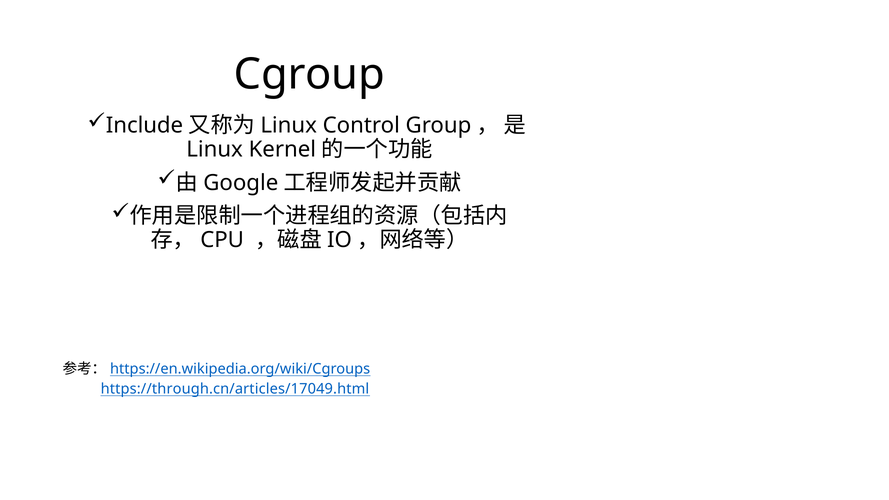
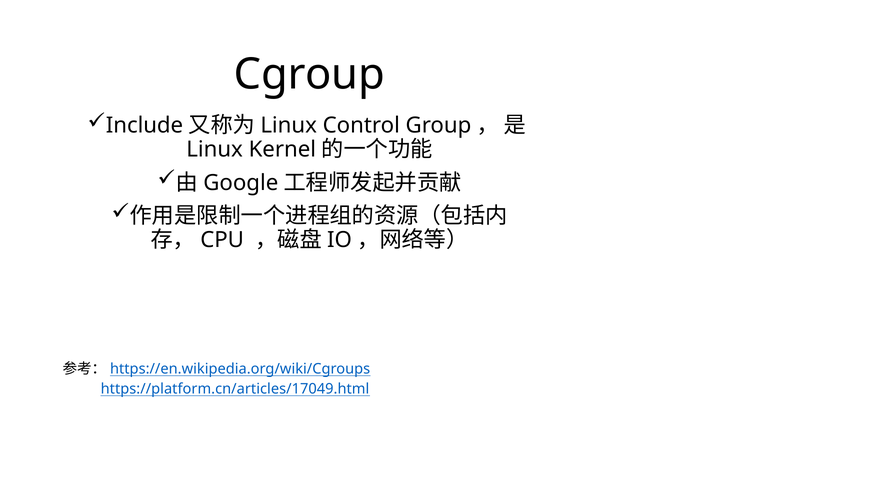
https://through.cn/articles/17049.html: https://through.cn/articles/17049.html -> https://platform.cn/articles/17049.html (235, 389)
